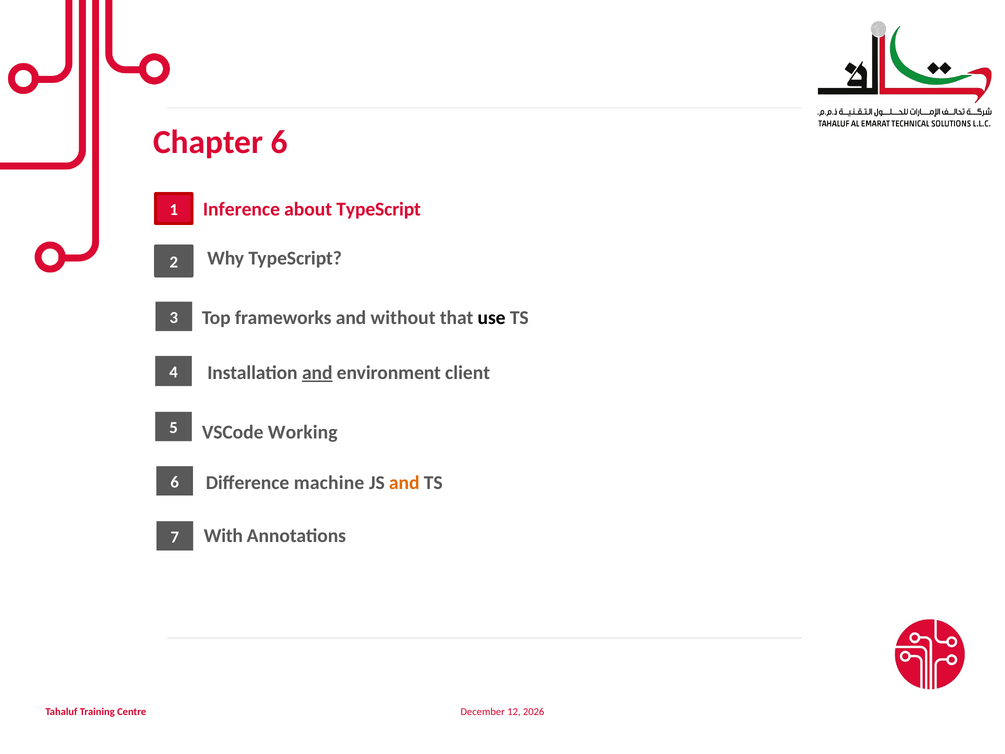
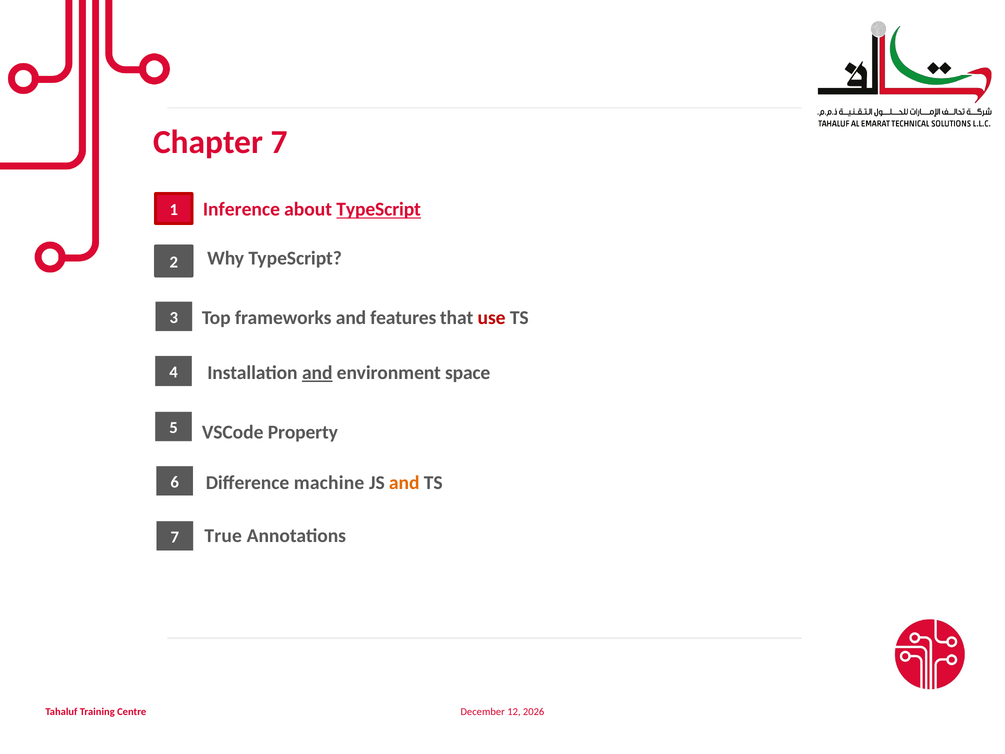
Chapter 6: 6 -> 7 (279, 142)
TypeScript underline: none -> present (379, 209)
without: without -> features (403, 317)
use colour: black -> red (492, 317)
client: client -> space (468, 373)
Working: Working -> Property (303, 432)
With: With -> True (223, 536)
